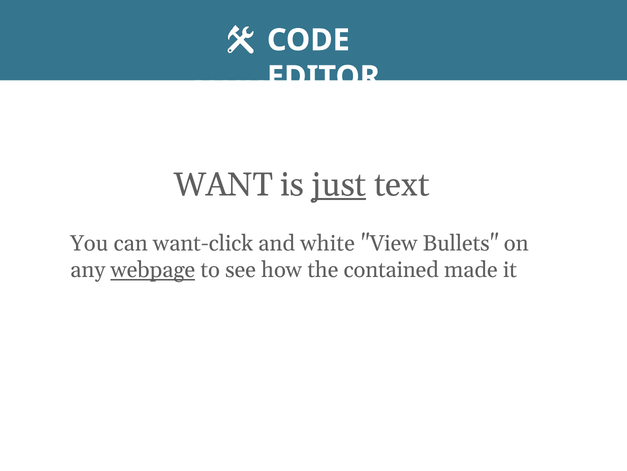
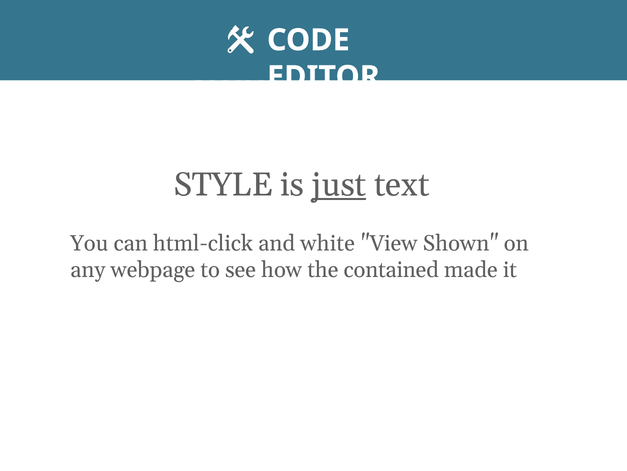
WANT: WANT -> STYLE (223, 185)
want-click: want-click -> html-click (203, 243)
Bullets: Bullets -> Shown (461, 243)
webpage underline: present -> none (153, 270)
